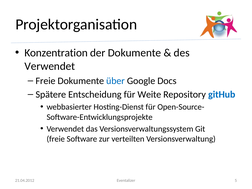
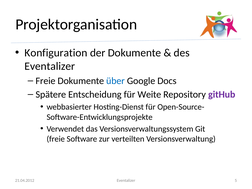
Konzentration: Konzentration -> Konfiguration (56, 53)
Verwendet: Verwendet -> Eventalizer (50, 66)
gitHub colour: blue -> purple (222, 94)
